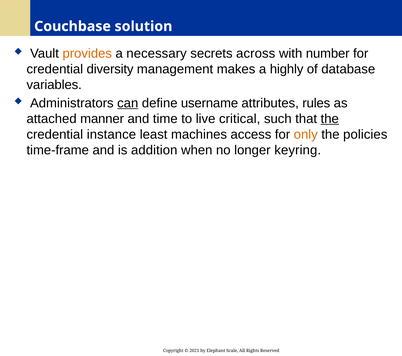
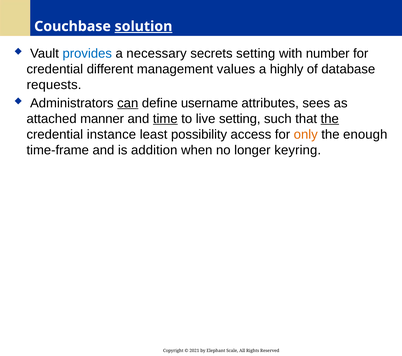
solution underline: none -> present (143, 26)
provides colour: orange -> blue (87, 53)
secrets across: across -> setting (256, 53)
diversity: diversity -> different (110, 69)
makes: makes -> values (236, 69)
variables: variables -> requests (54, 85)
rules: rules -> sees (316, 103)
time underline: none -> present (165, 119)
live critical: critical -> setting (240, 119)
machines: machines -> possibility (199, 134)
policies: policies -> enough (365, 134)
